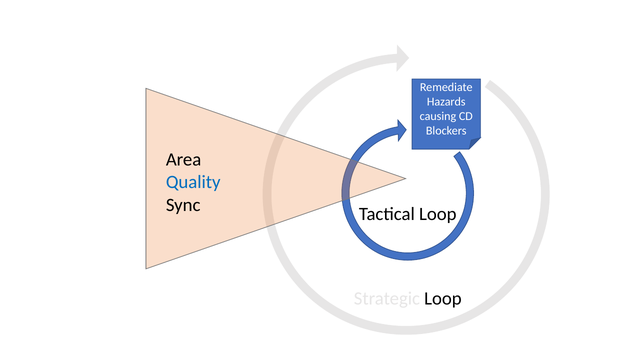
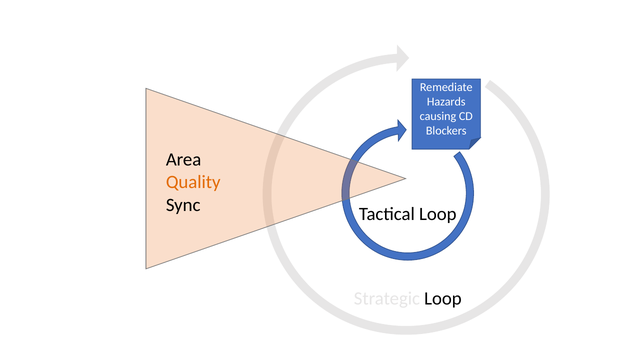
Quality colour: blue -> orange (193, 182)
